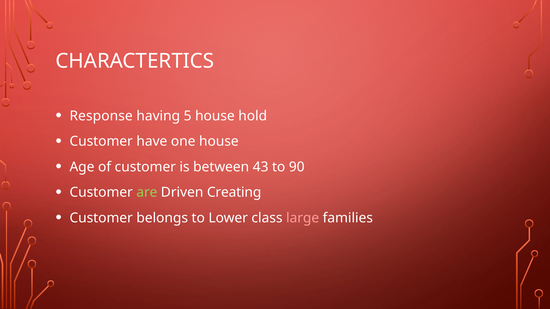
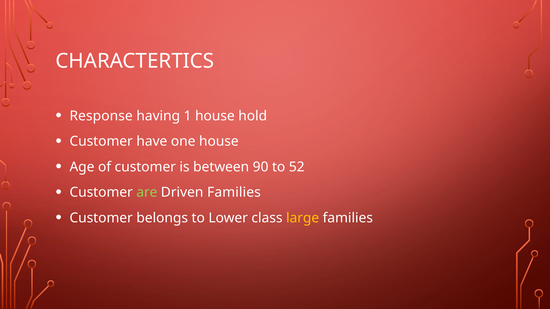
5: 5 -> 1 (188, 116)
43: 43 -> 90 (261, 167)
90: 90 -> 52 (297, 167)
Driven Creating: Creating -> Families (234, 193)
large colour: pink -> yellow (303, 218)
